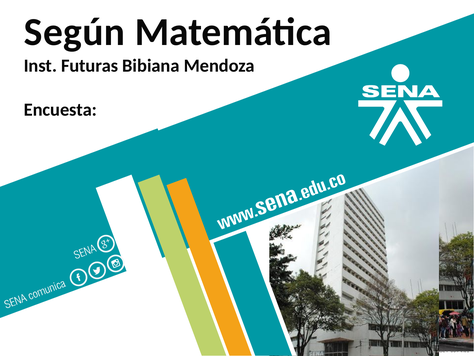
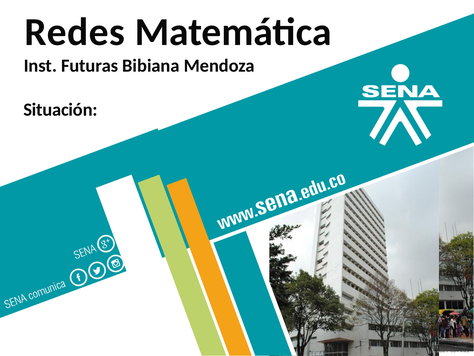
Según: Según -> Redes (75, 32)
Encuesta: Encuesta -> Situación (60, 110)
